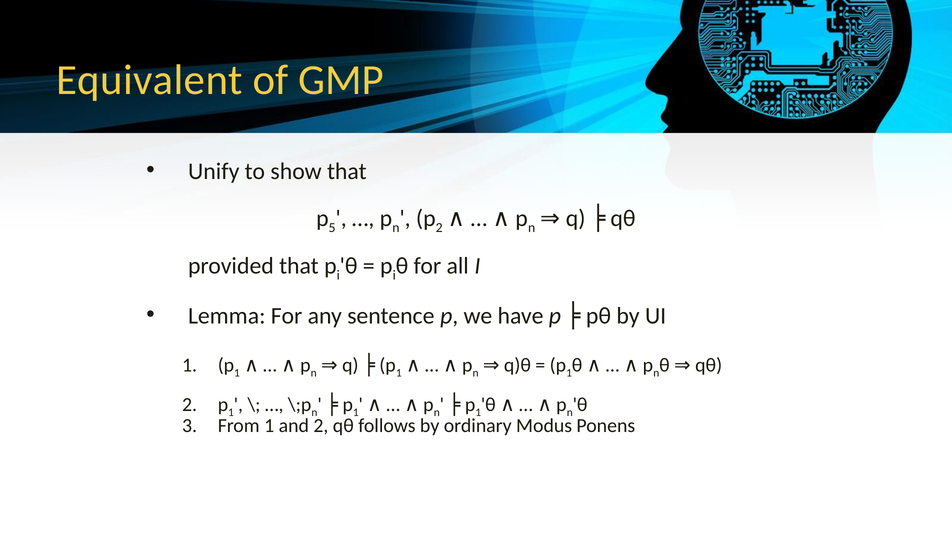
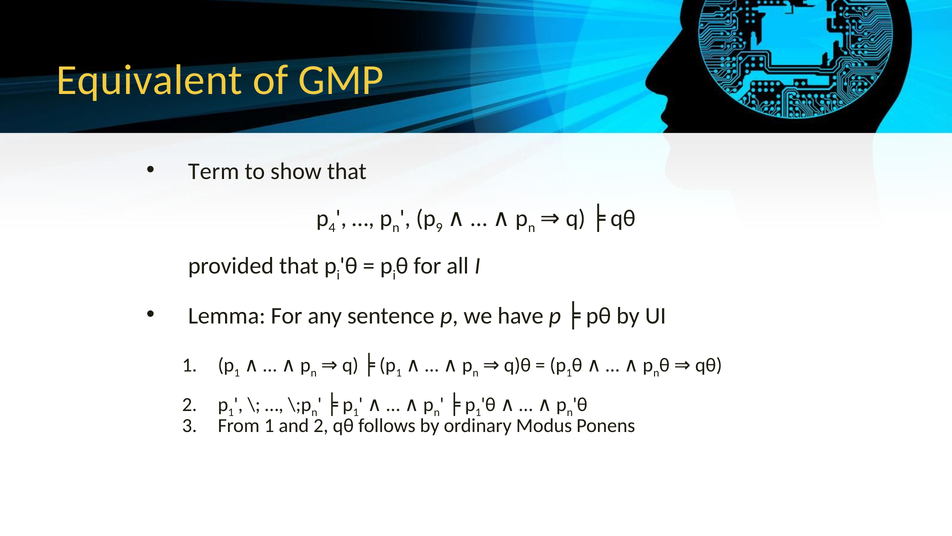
Unify: Unify -> Term (214, 171)
5: 5 -> 4 (332, 227)
p 2: 2 -> 9 (439, 227)
